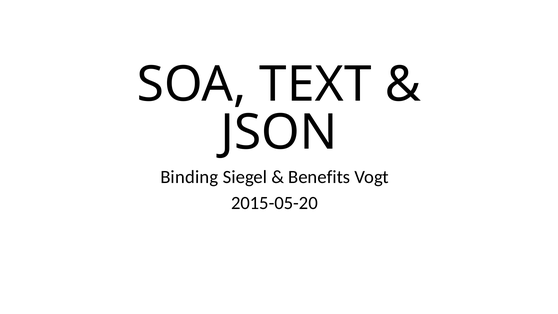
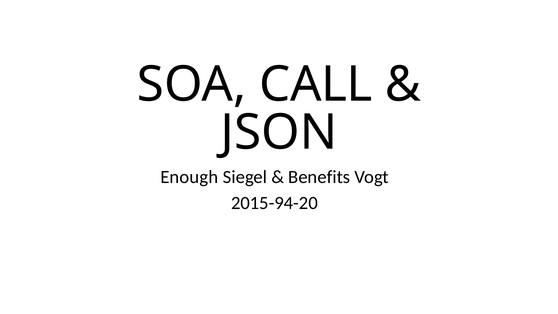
TEXT: TEXT -> CALL (316, 85)
Binding: Binding -> Enough (189, 177)
2015-05-20: 2015-05-20 -> 2015-94-20 (274, 203)
